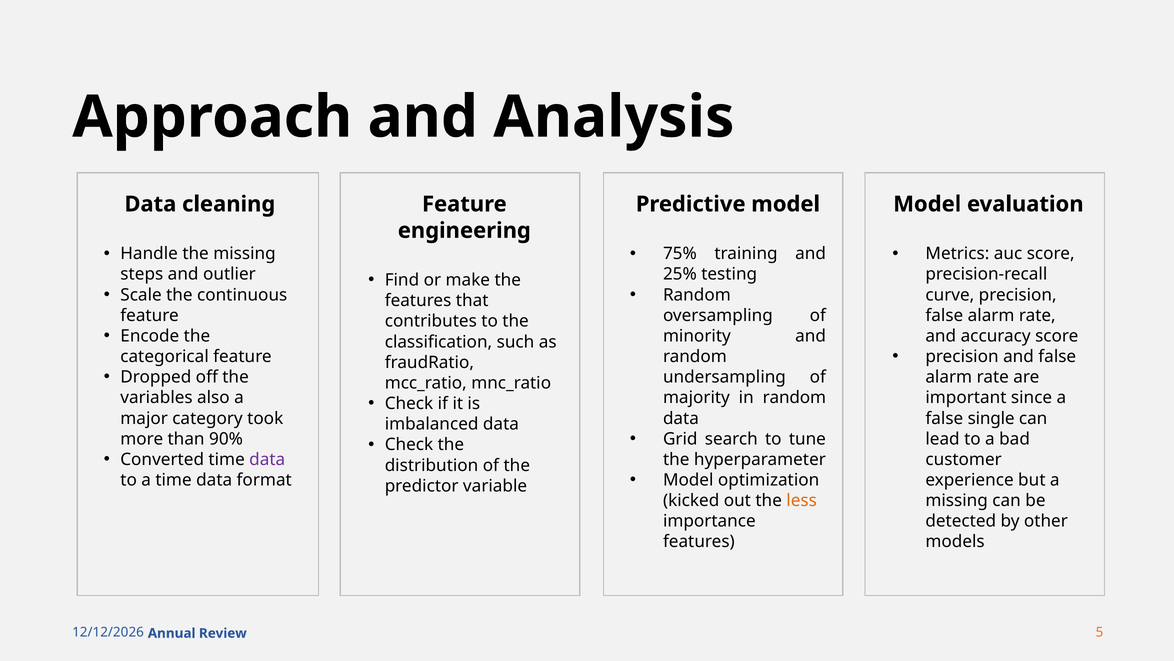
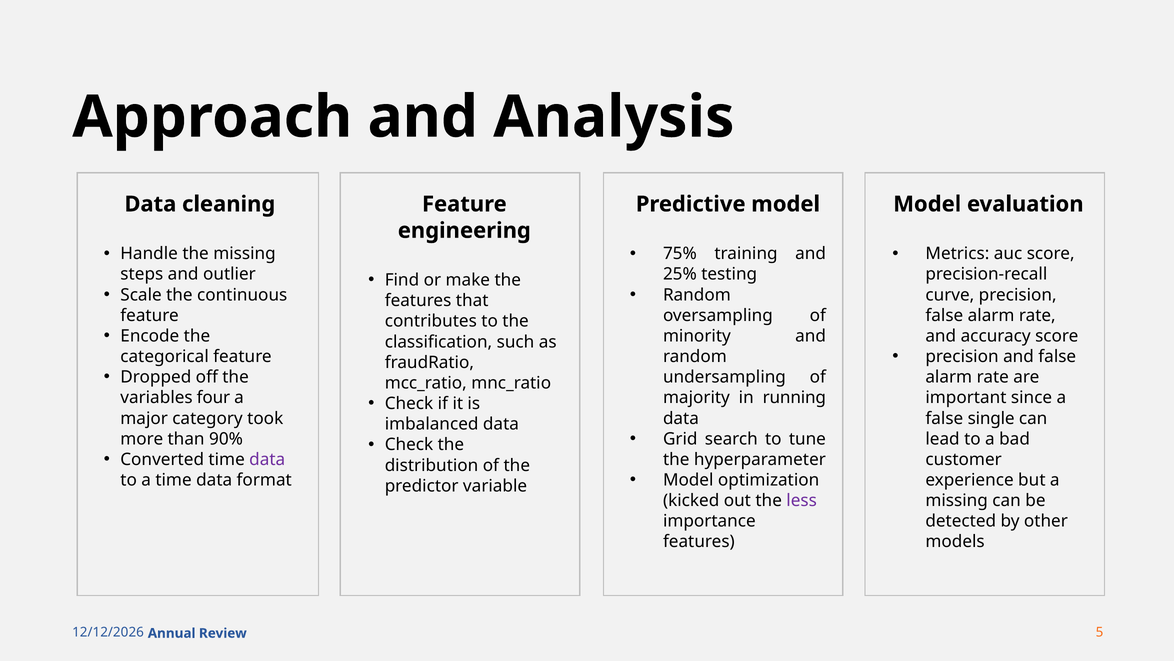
also: also -> four (213, 397)
in random: random -> running (794, 397)
less colour: orange -> purple (802, 500)
